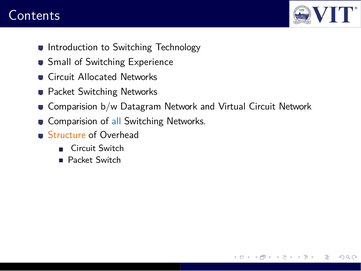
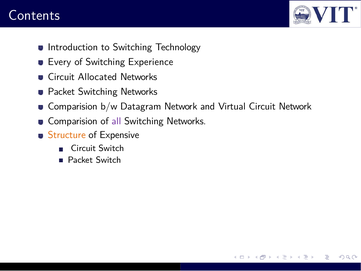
Small: Small -> Every (60, 62)
all colour: blue -> purple (116, 121)
Overhead: Overhead -> Expensive (119, 135)
